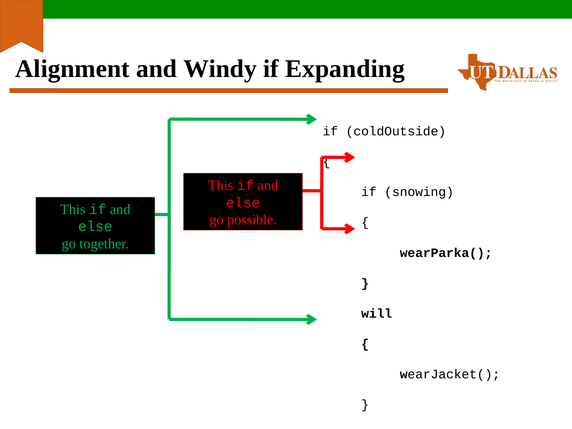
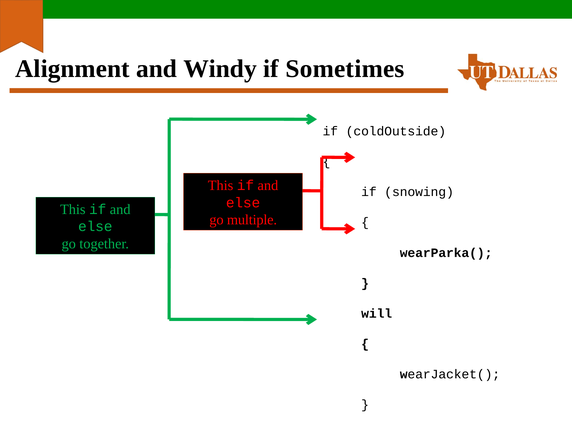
Expanding: Expanding -> Sometimes (345, 69)
possible: possible -> multiple (252, 220)
